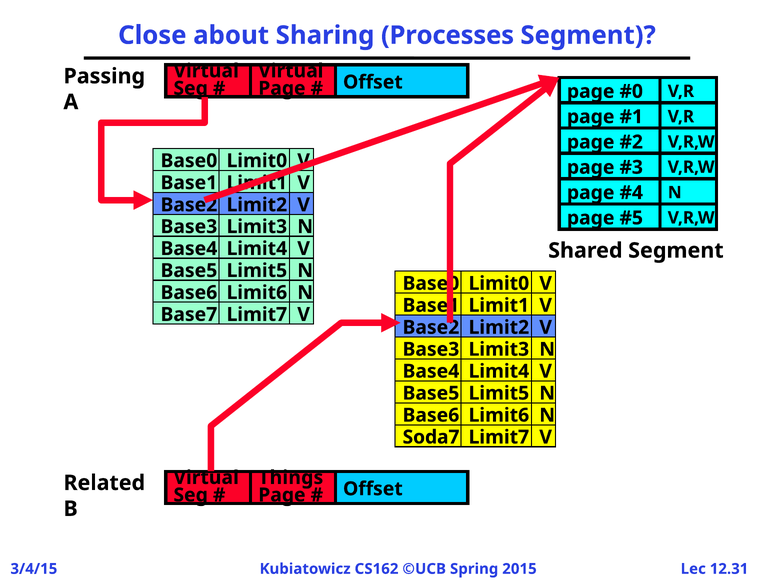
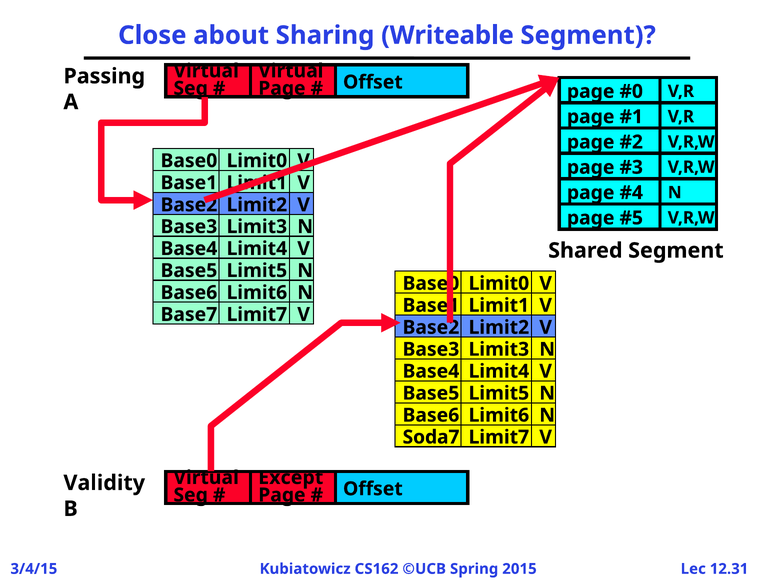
Processes: Processes -> Writeable (447, 35)
Things: Things -> Except (291, 477)
Related: Related -> Validity (104, 483)
